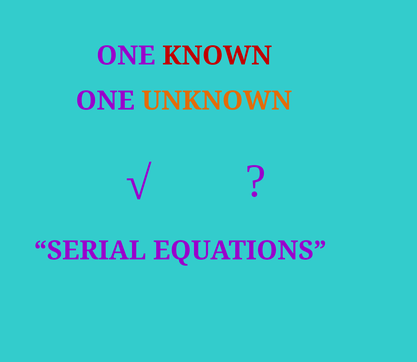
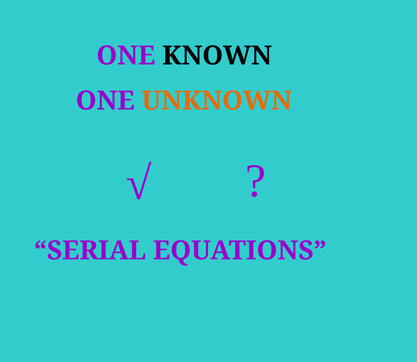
KNOWN colour: red -> black (217, 56)
